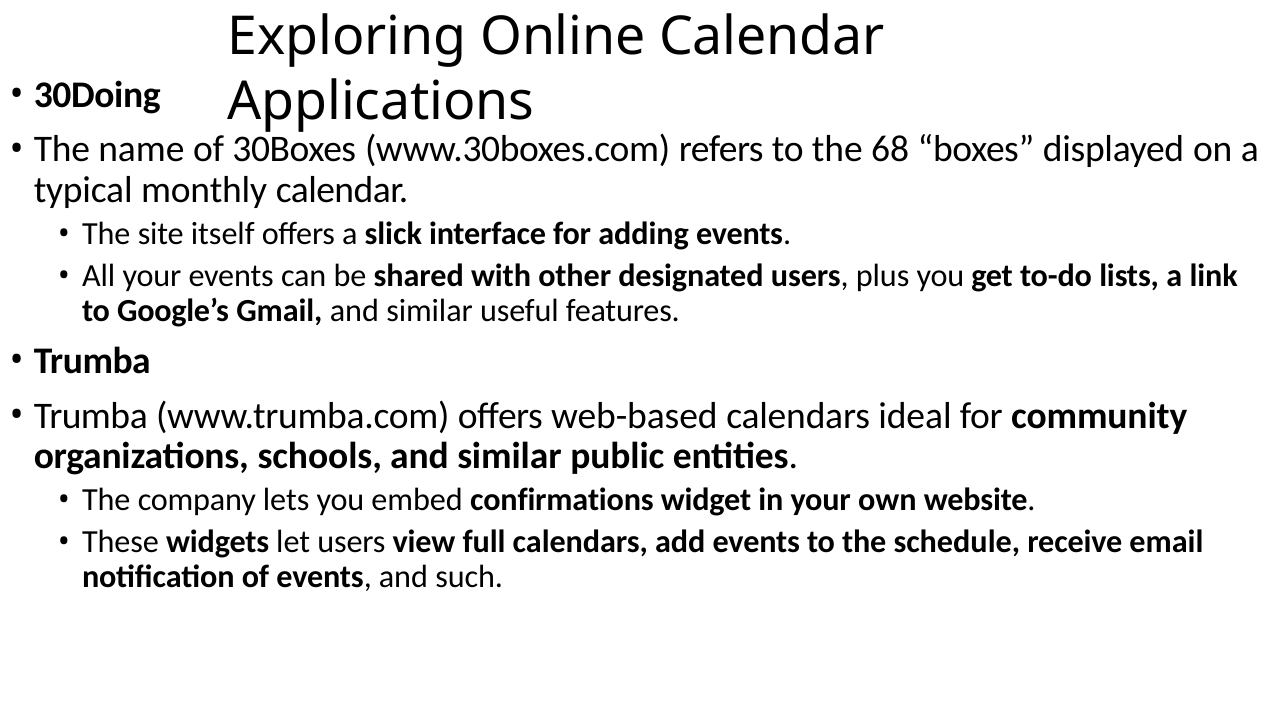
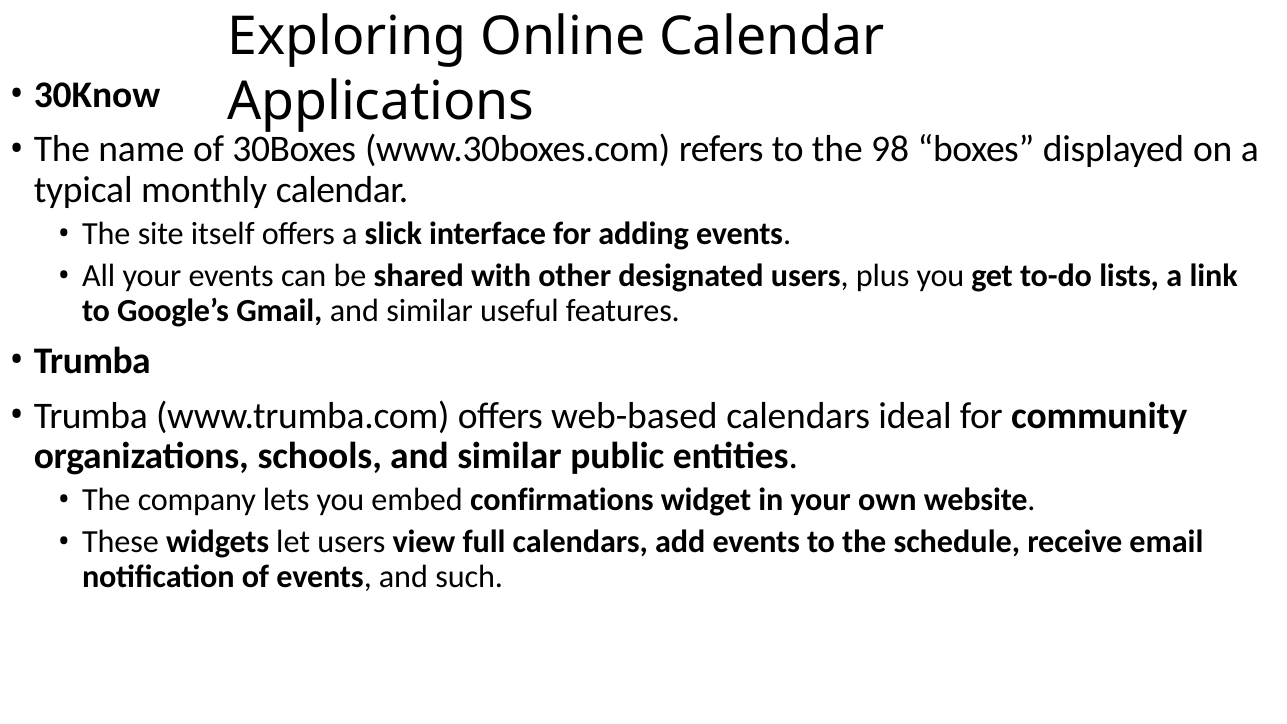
30Doing: 30Doing -> 30Know (97, 95)
68: 68 -> 98 (890, 150)
